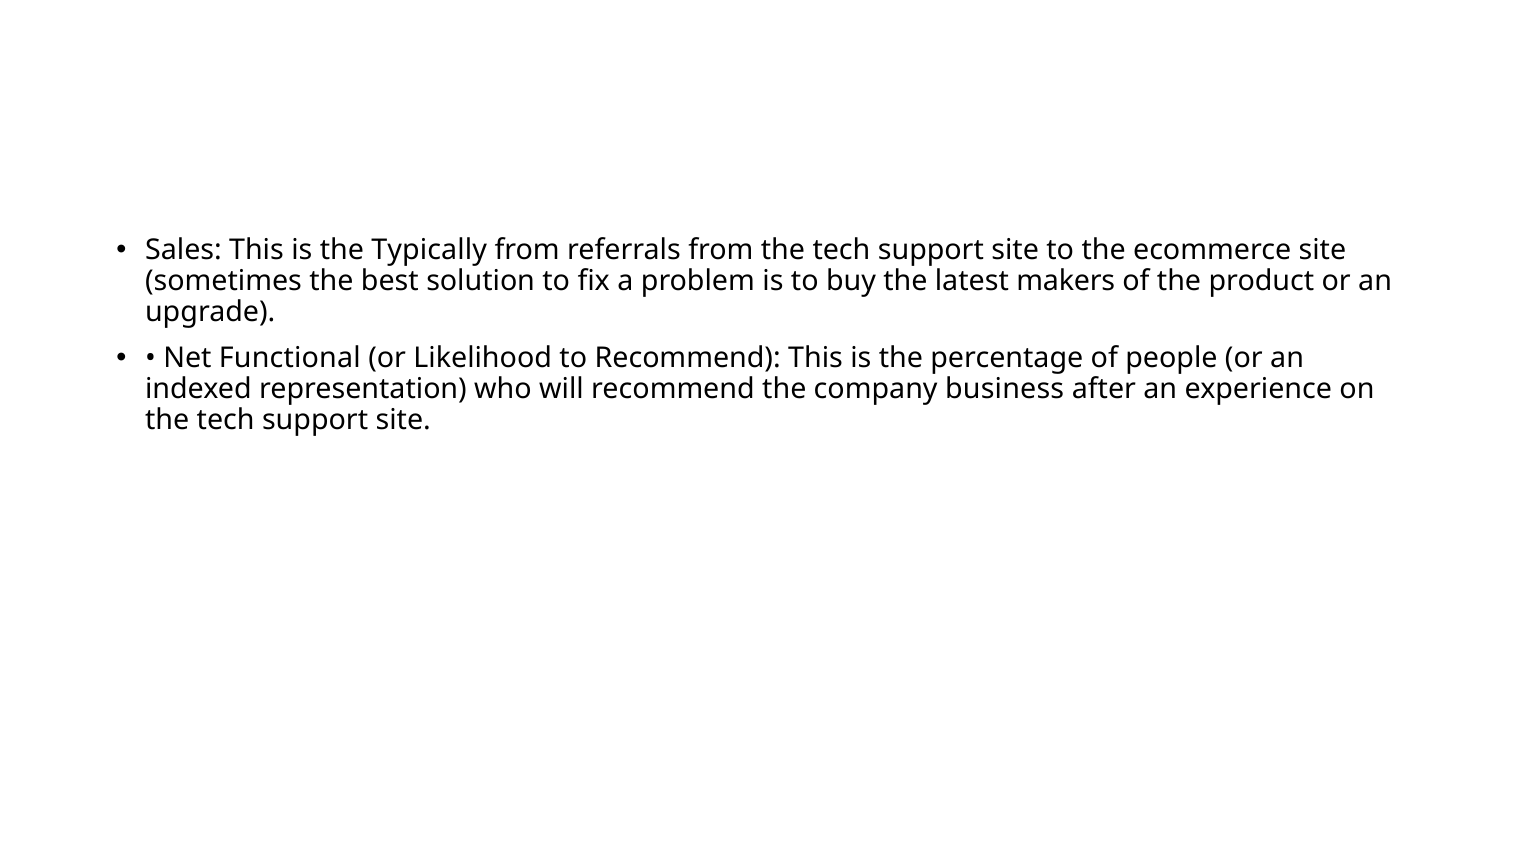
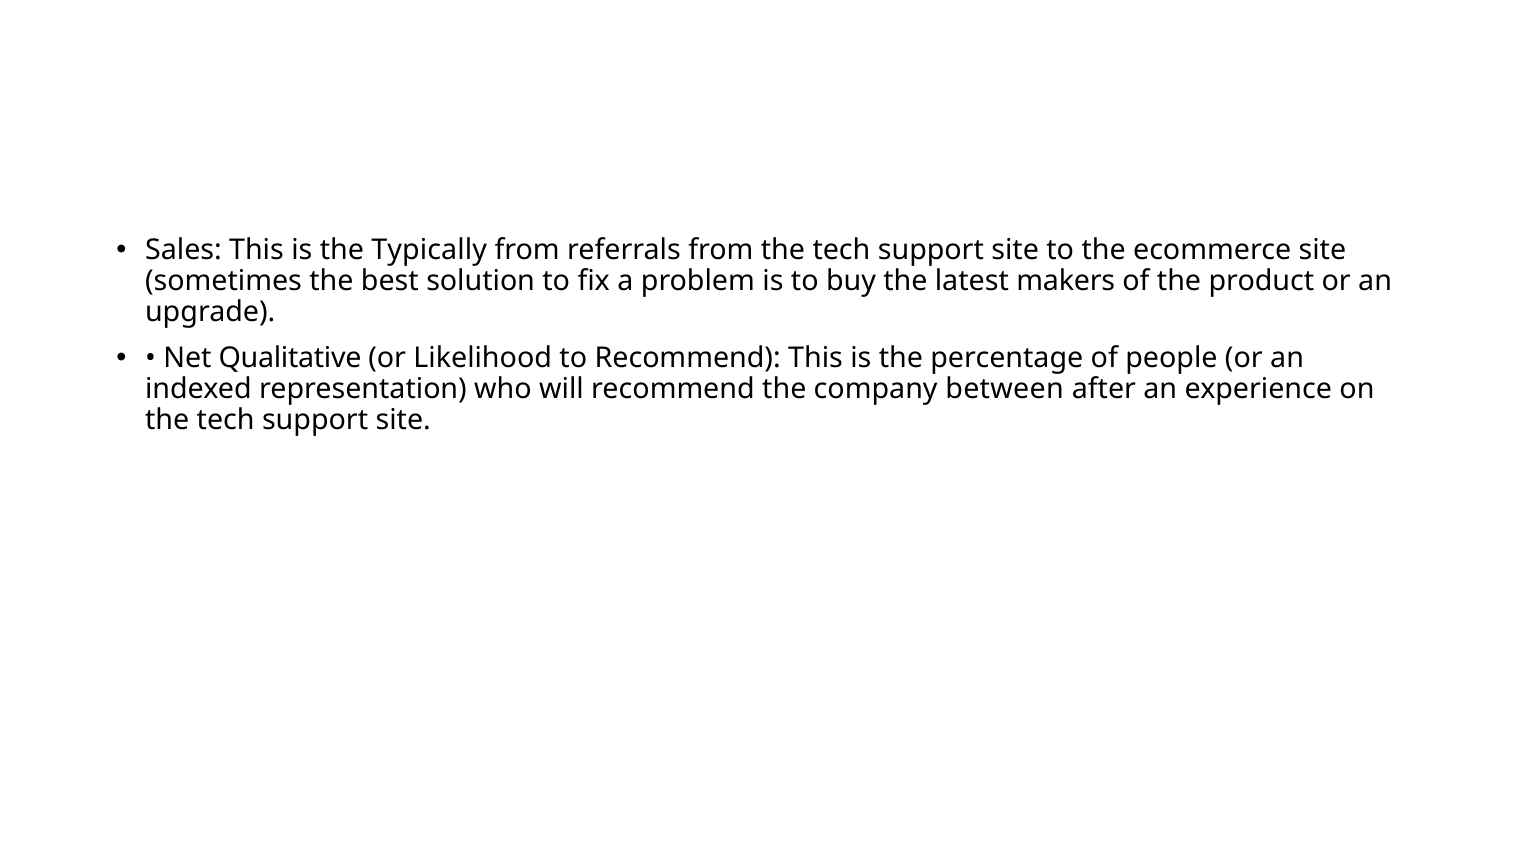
Functional: Functional -> Qualitative (290, 359)
business: business -> between (1005, 390)
